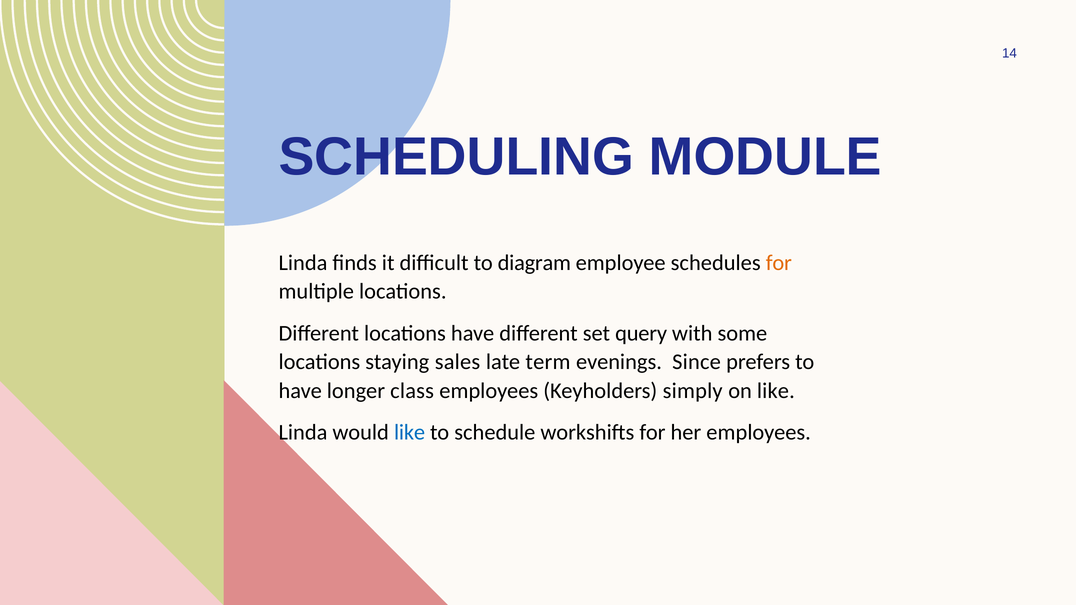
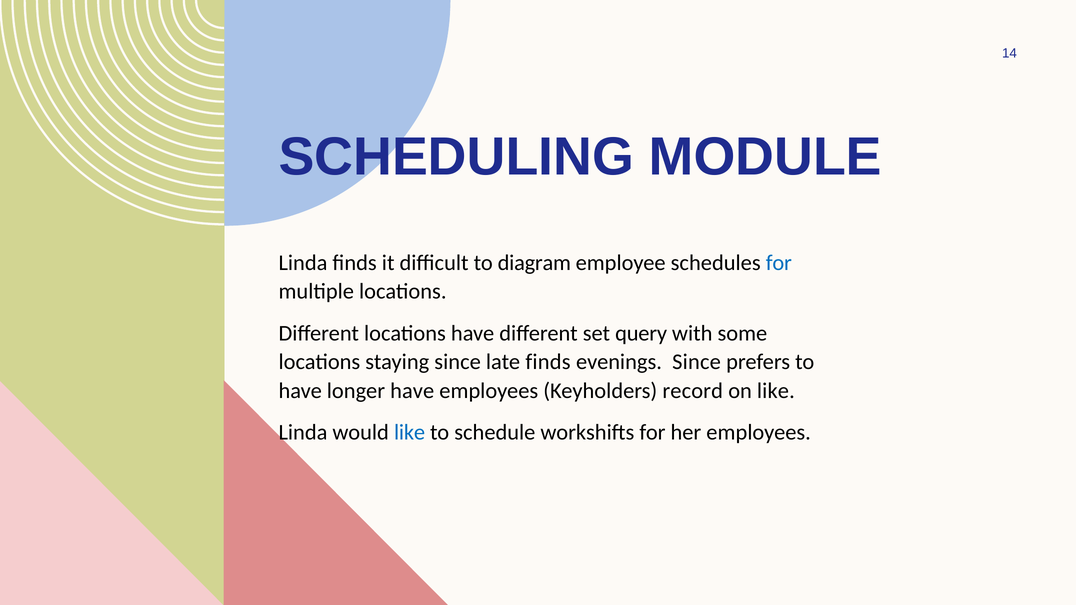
for colour: orange -> blue (779, 263)
staying sales: sales -> since (458, 362)
late term: term -> finds (548, 362)
longer class: class -> have (412, 391)
simply: simply -> record (693, 391)
